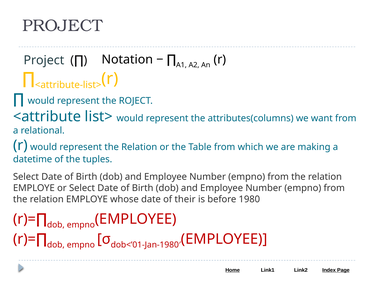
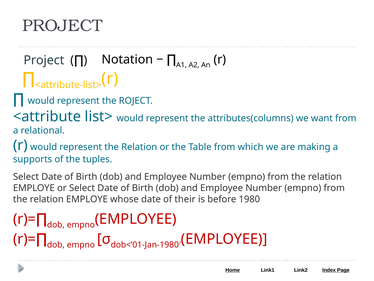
datetime: datetime -> supports (33, 159)
